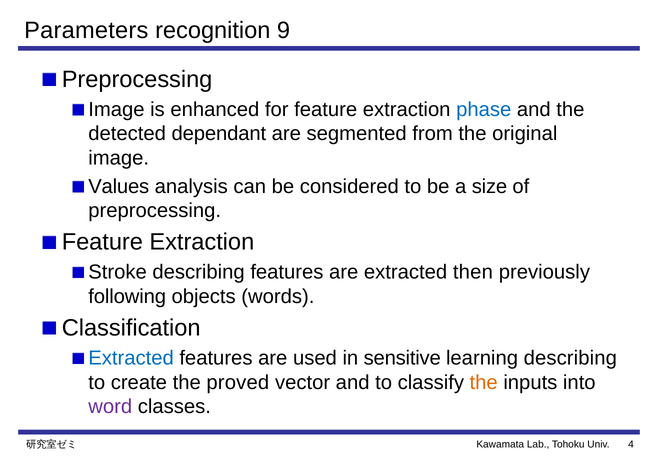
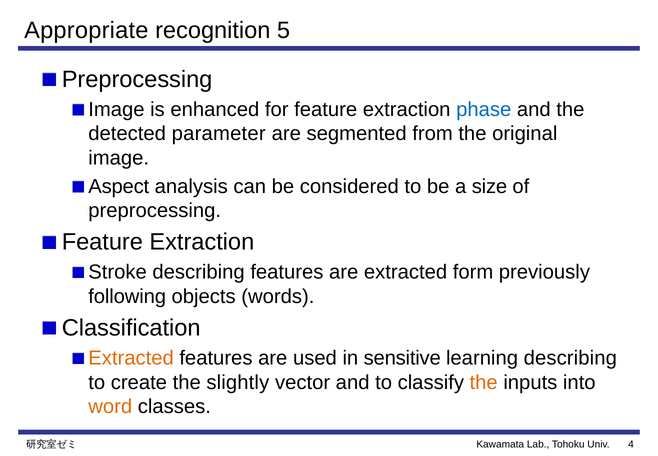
Parameters: Parameters -> Appropriate (86, 30)
9: 9 -> 5 (284, 30)
dependant: dependant -> parameter (219, 134)
Values: Values -> Aspect (119, 186)
then: then -> form (473, 272)
Extracted colour: blue -> orange (131, 358)
proved: proved -> slightly (238, 382)
word colour: purple -> orange (110, 406)
